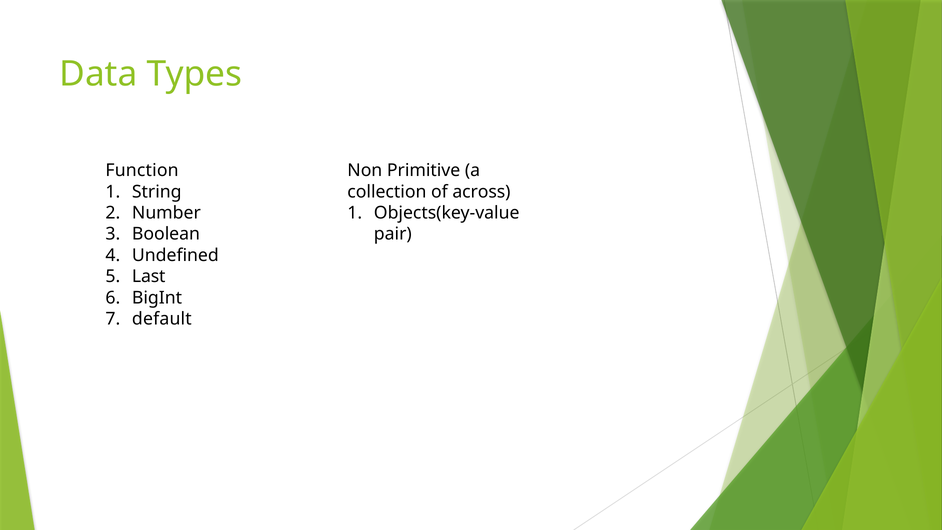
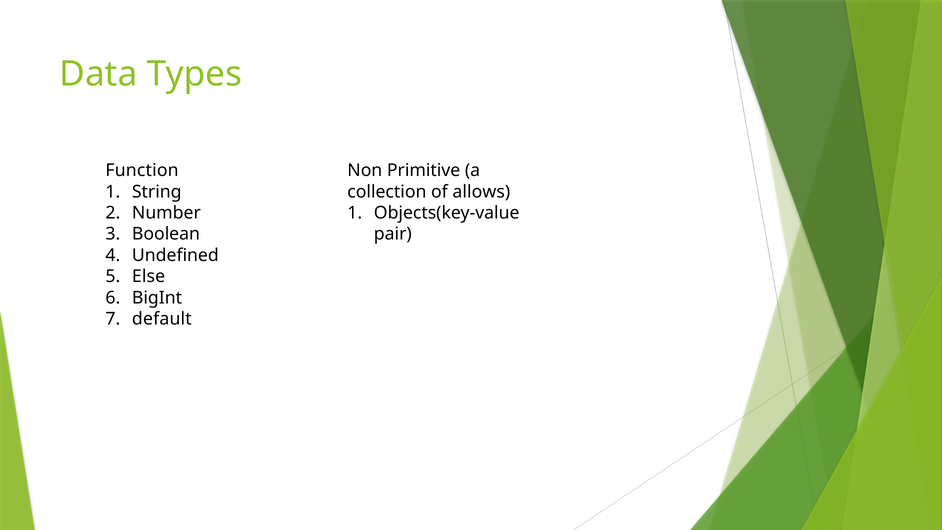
across: across -> allows (481, 192)
Last: Last -> Else (149, 276)
